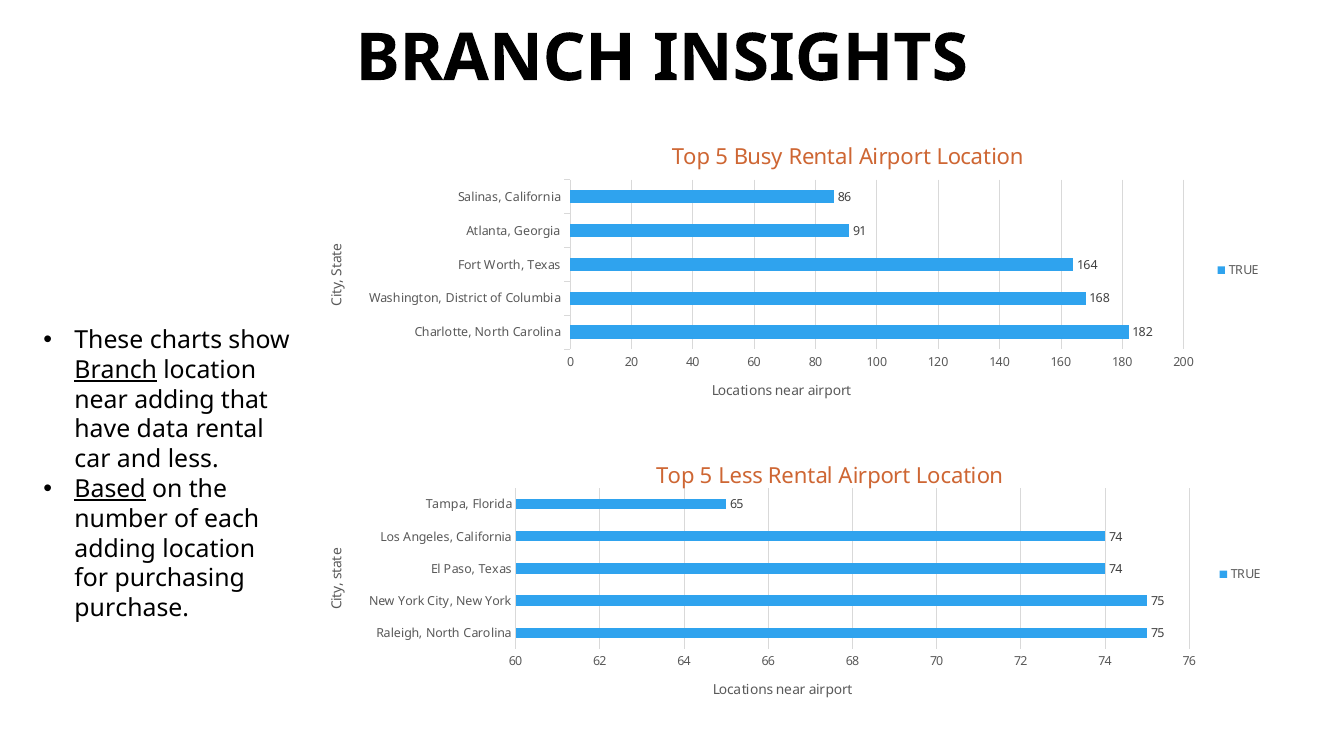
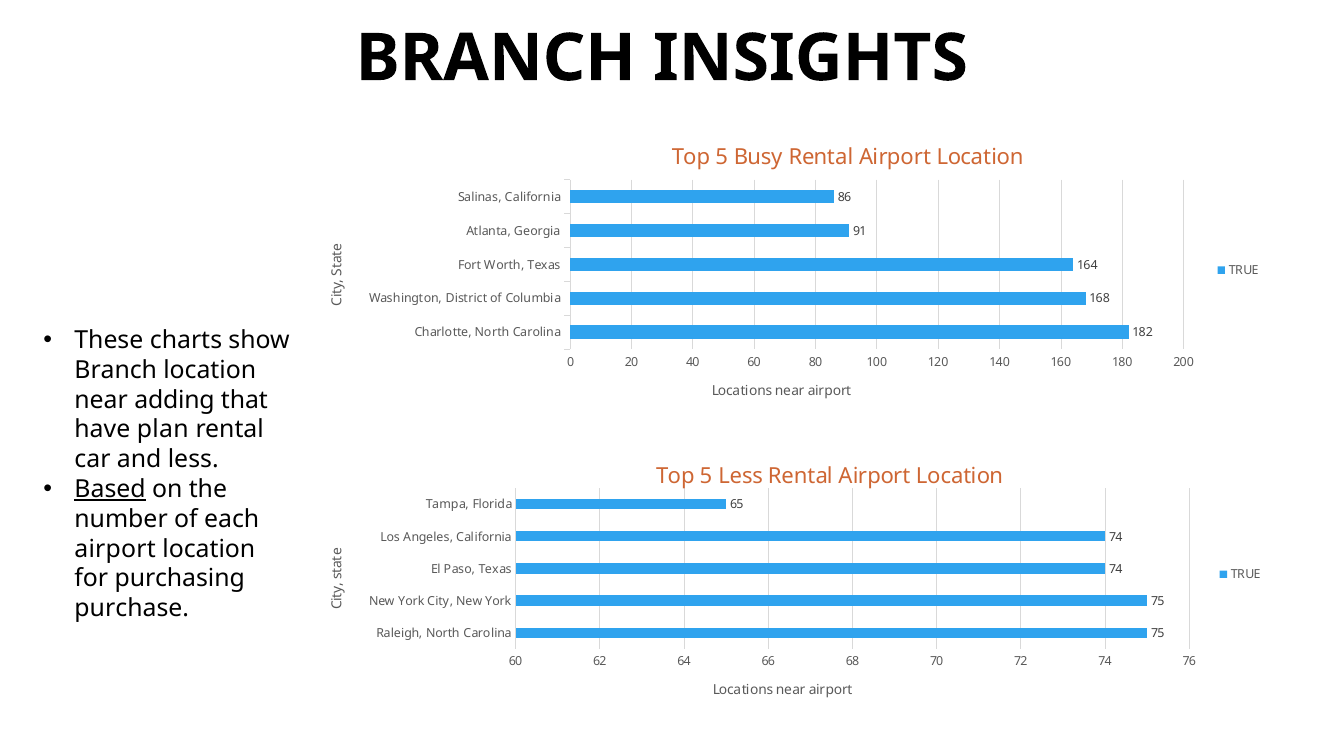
Branch underline: present -> none (116, 370)
data: data -> plan (163, 430)
adding: adding -> airport (115, 549)
